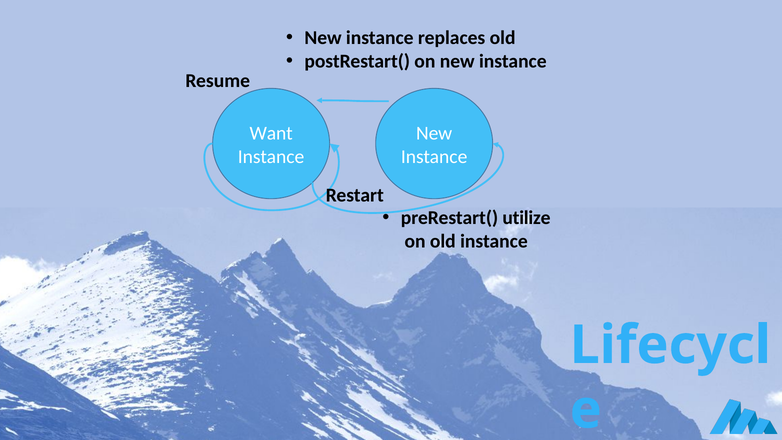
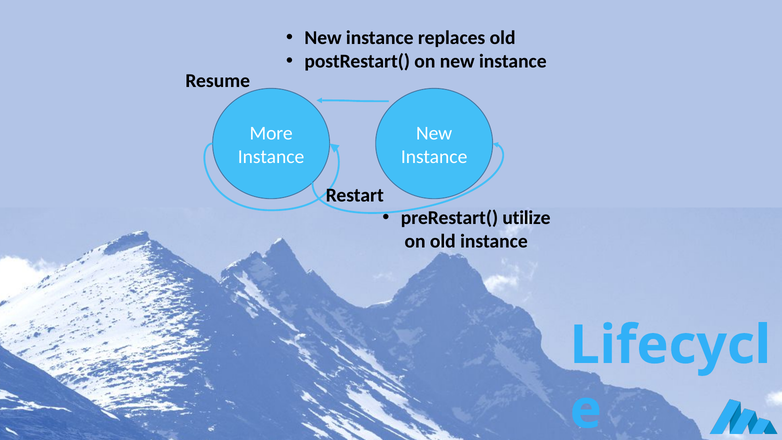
Want: Want -> More (271, 133)
